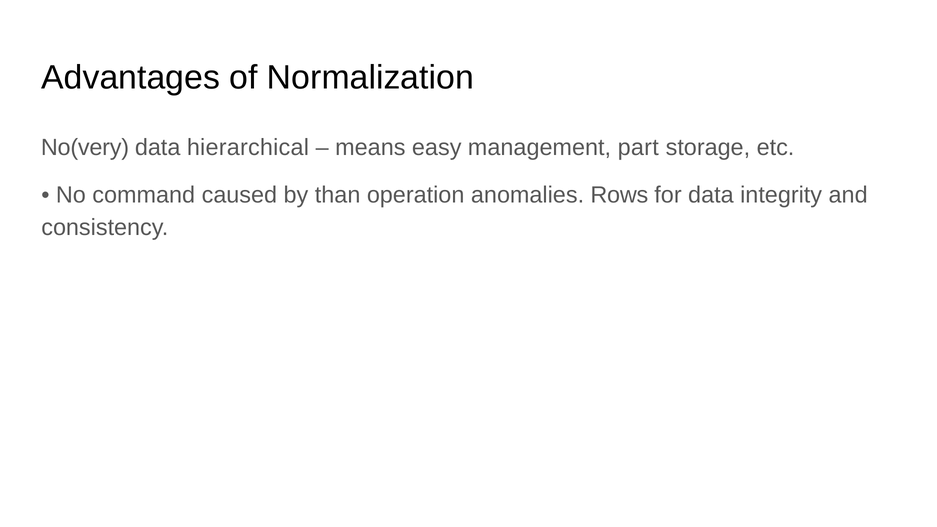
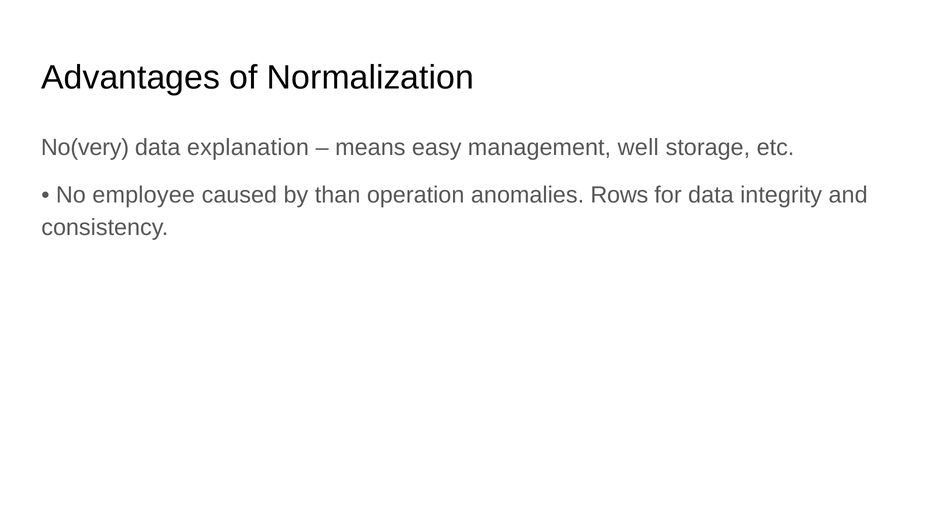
hierarchical: hierarchical -> explanation (248, 147)
part: part -> well (638, 147)
command: command -> employee (144, 195)
